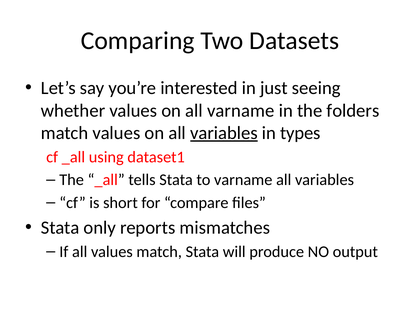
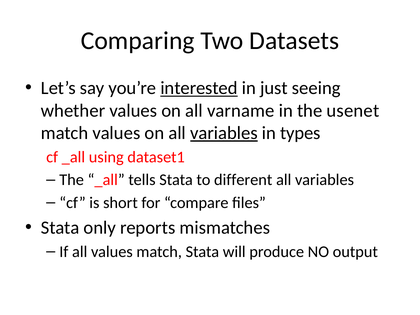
interested underline: none -> present (199, 88)
folders: folders -> usenet (353, 111)
to varname: varname -> different (243, 180)
